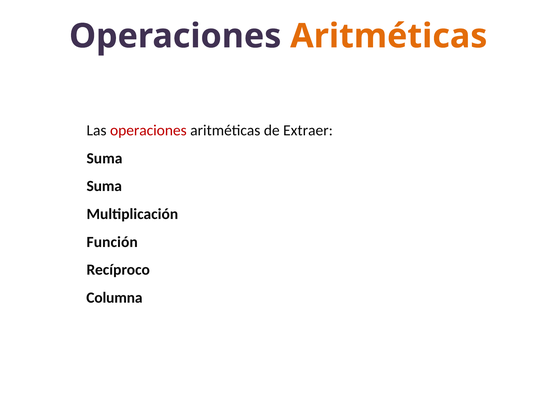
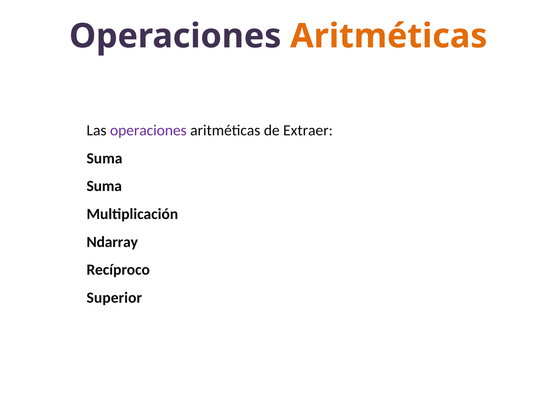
operaciones colour: red -> purple (148, 130)
Función: Función -> Ndarray (112, 242)
Columna: Columna -> Superior (114, 297)
